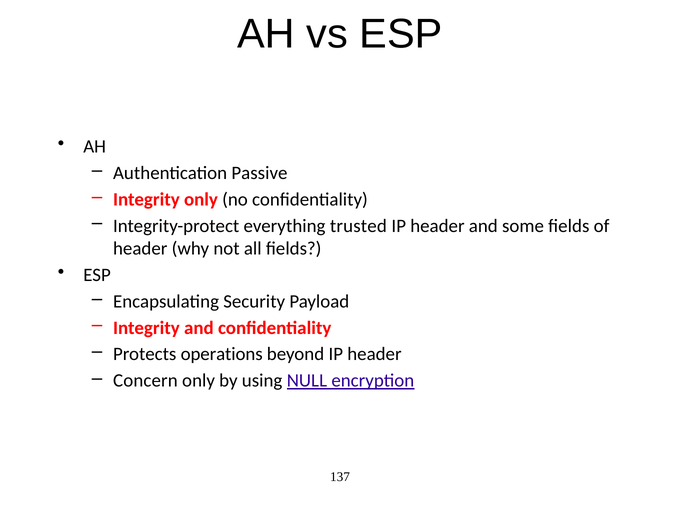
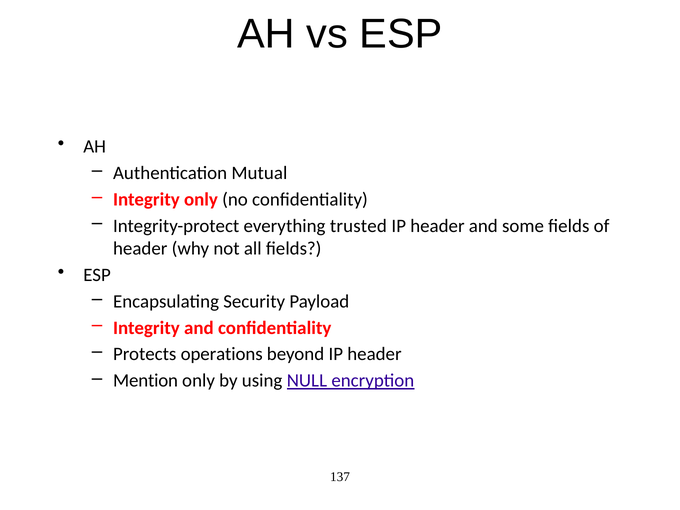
Passive: Passive -> Mutual (259, 173)
Concern: Concern -> Mention (146, 381)
